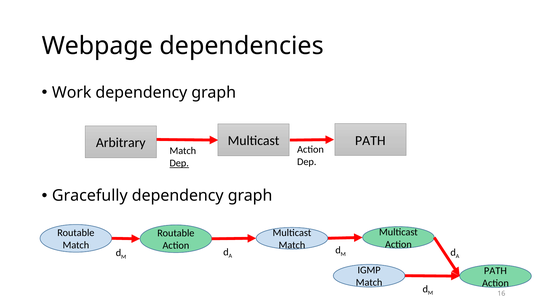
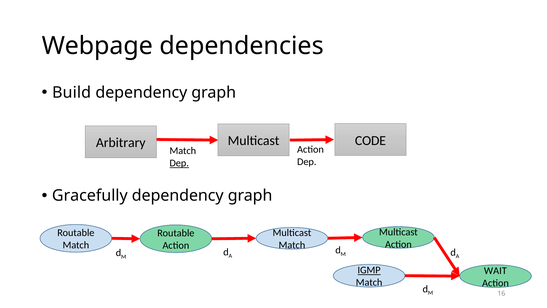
Work: Work -> Build (72, 92)
Multicast PATH: PATH -> CODE (370, 140)
IGMP underline: none -> present (369, 270)
PATH: PATH -> WAIT (495, 270)
